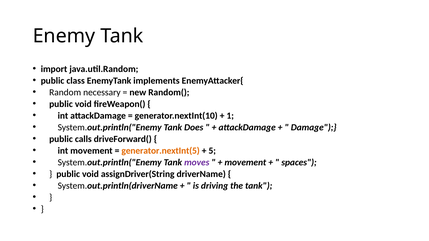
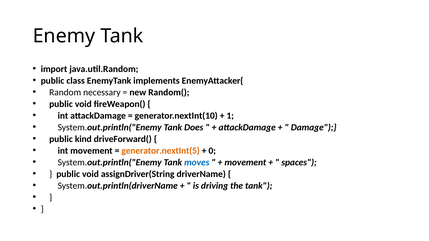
calls: calls -> kind (83, 139)
5: 5 -> 0 (212, 151)
moves colour: purple -> blue (197, 163)
